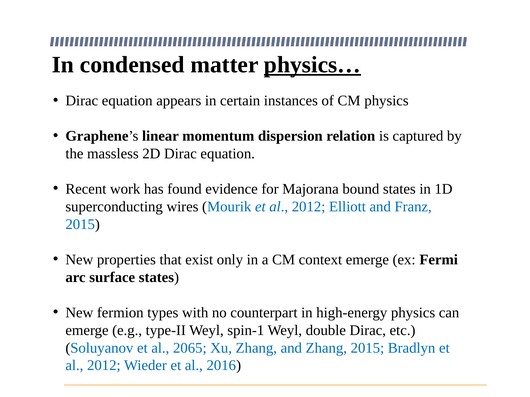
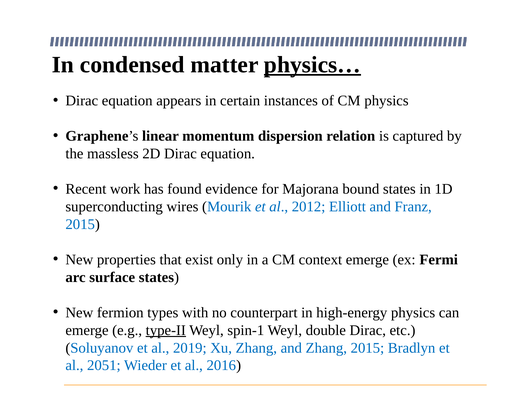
type-II underline: none -> present (166, 331)
2065: 2065 -> 2019 (190, 348)
2012: 2012 -> 2051 (104, 366)
